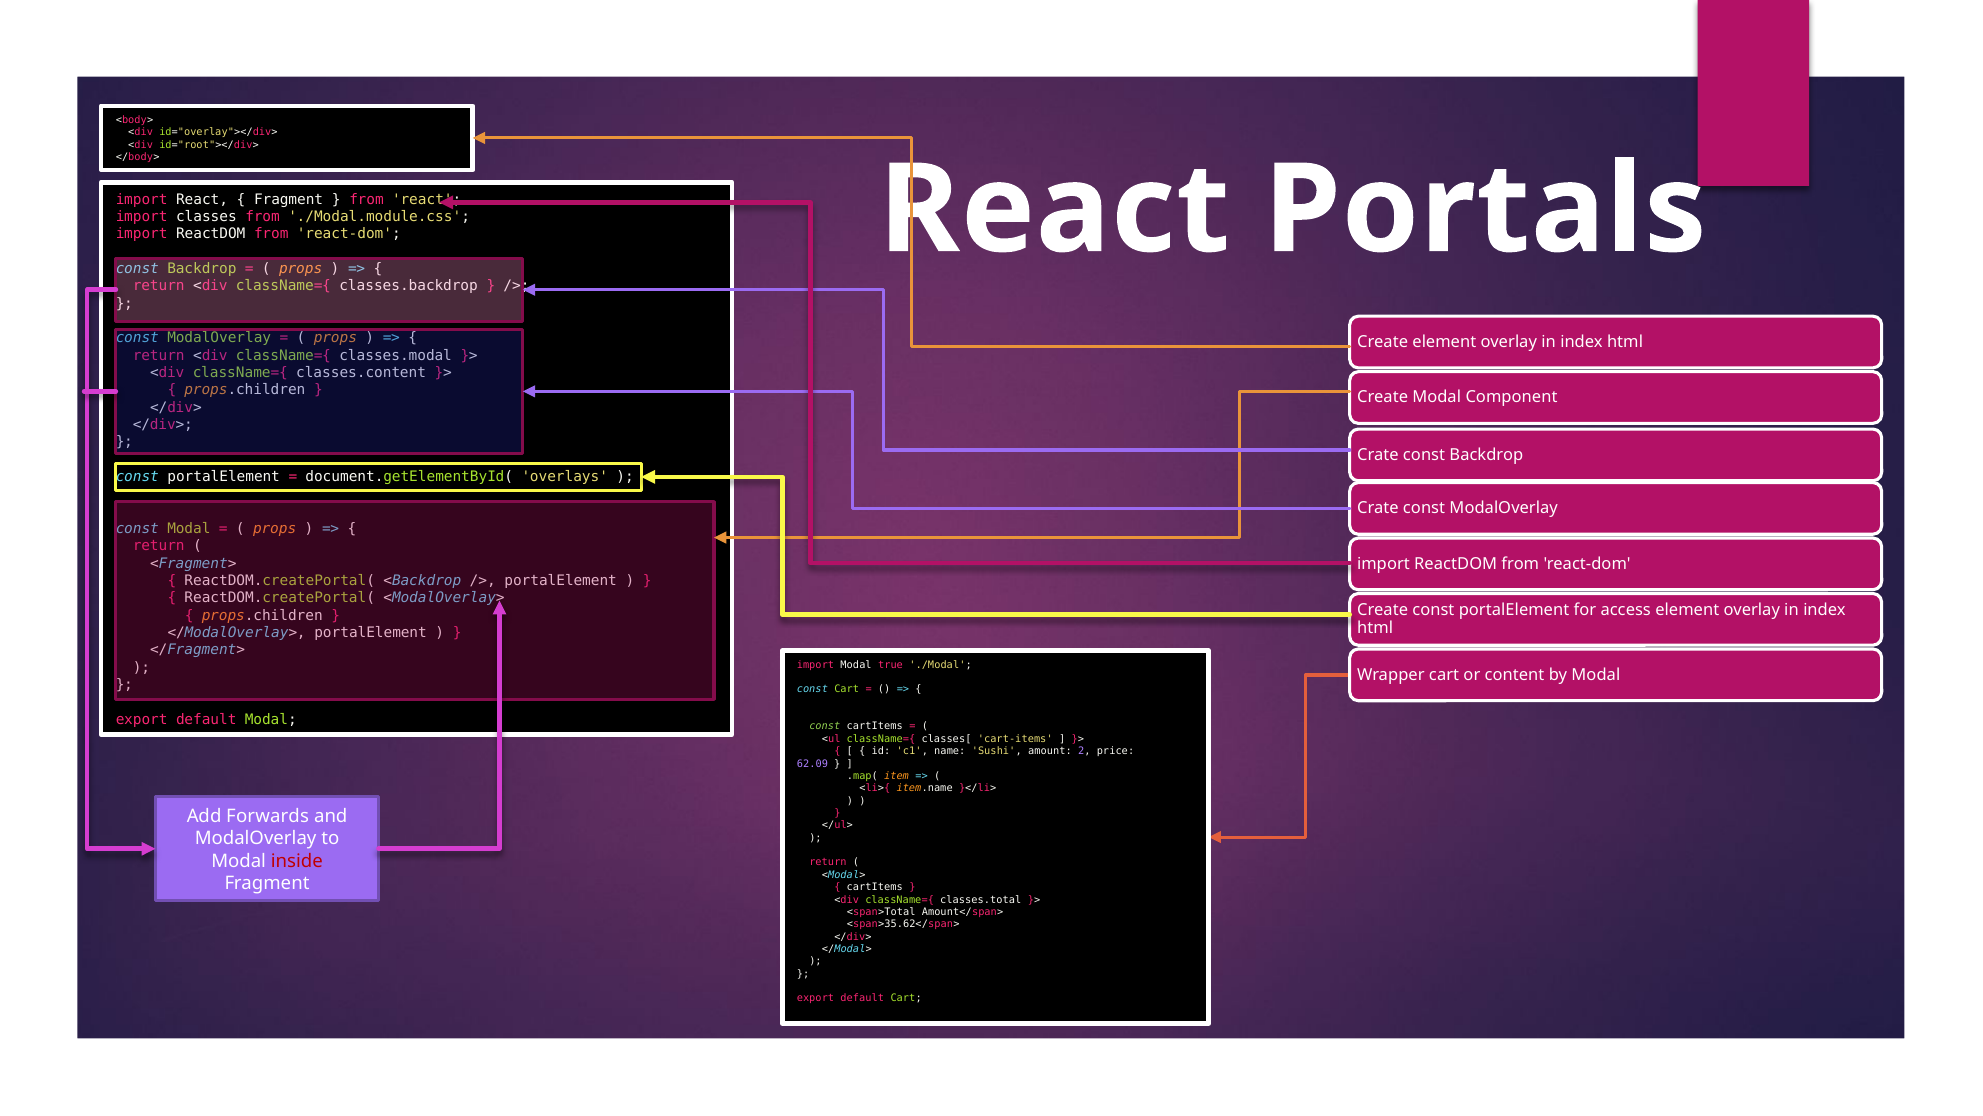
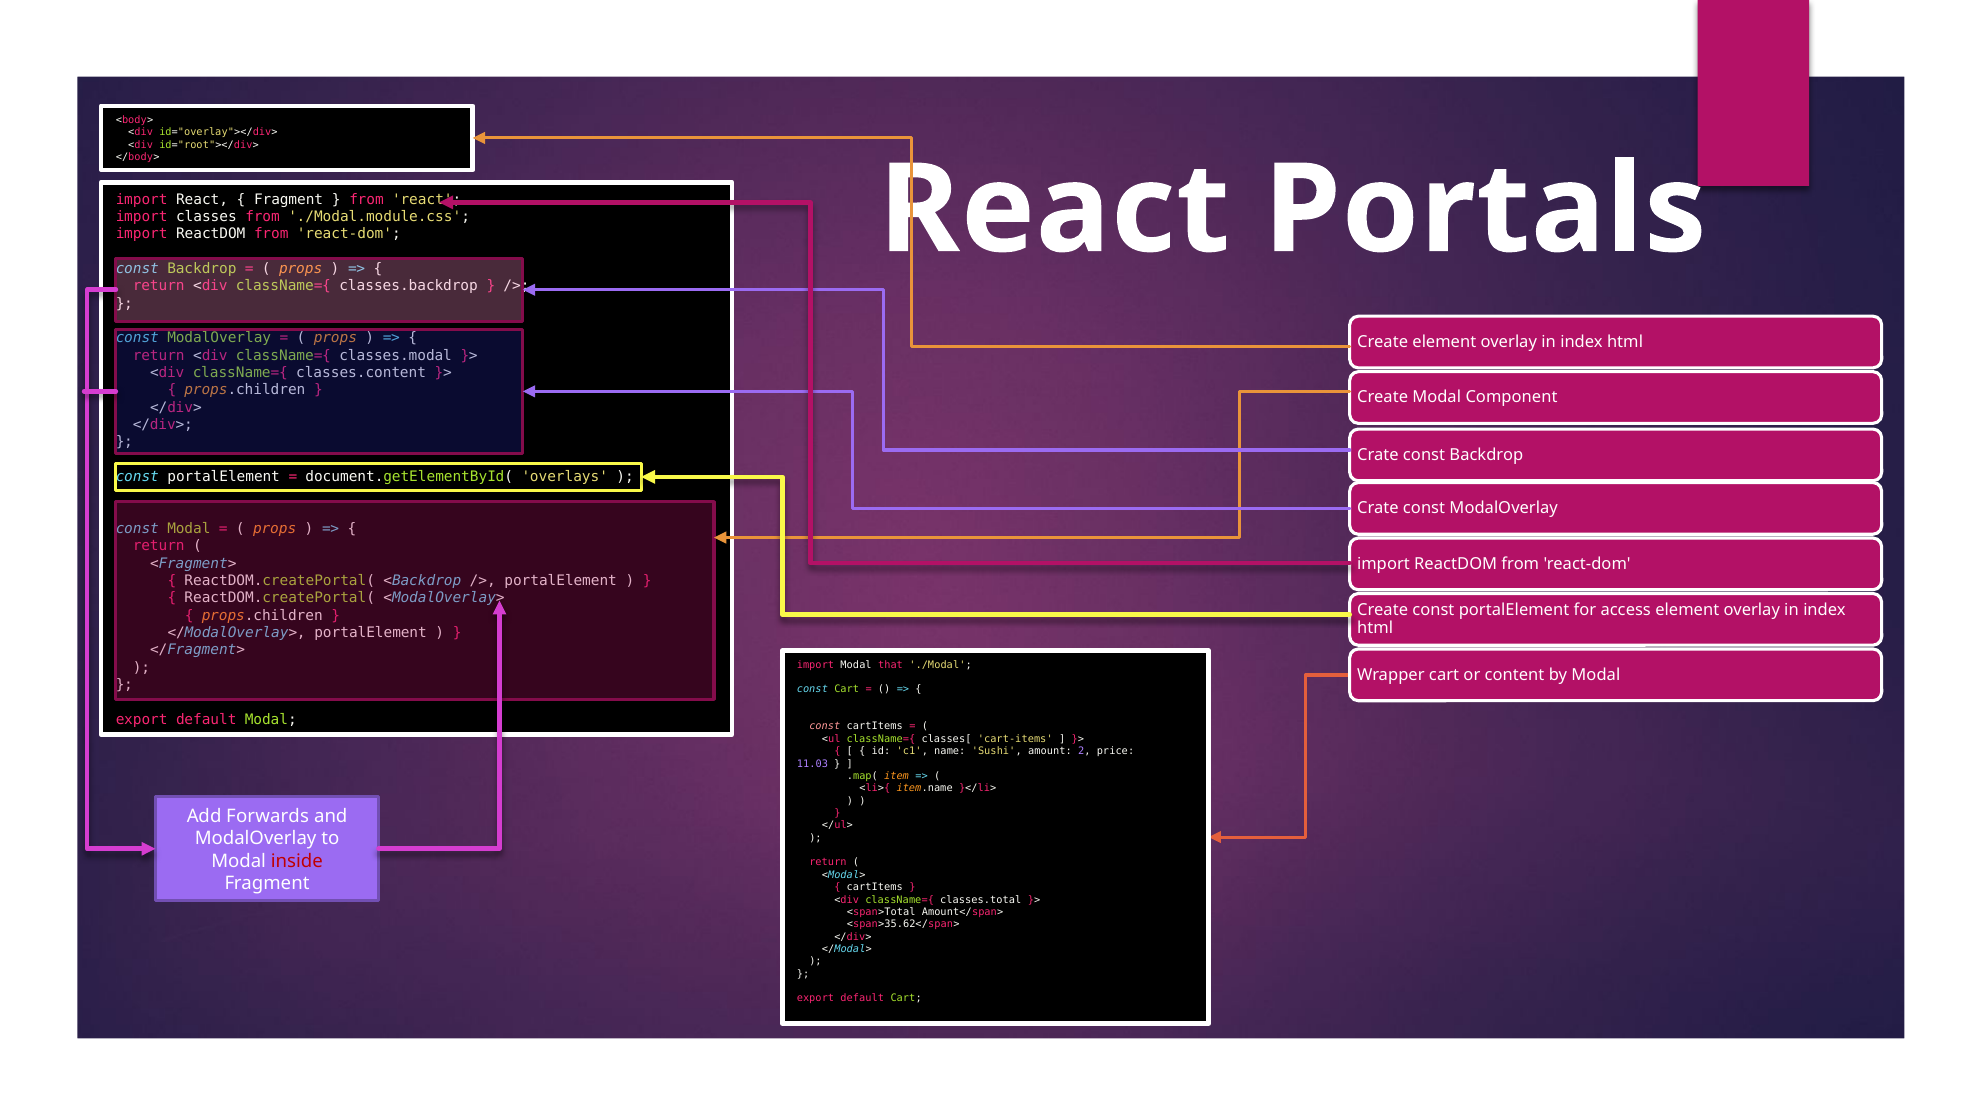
true: true -> that (891, 664)
const colour: light green -> pink (825, 726)
62.09: 62.09 -> 11.03 (812, 763)
